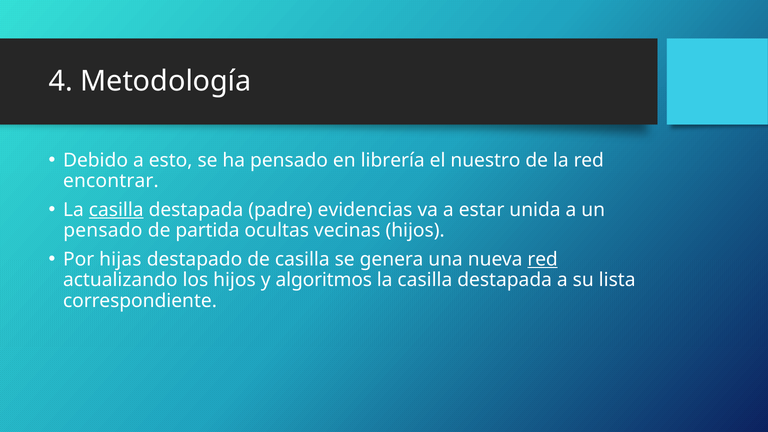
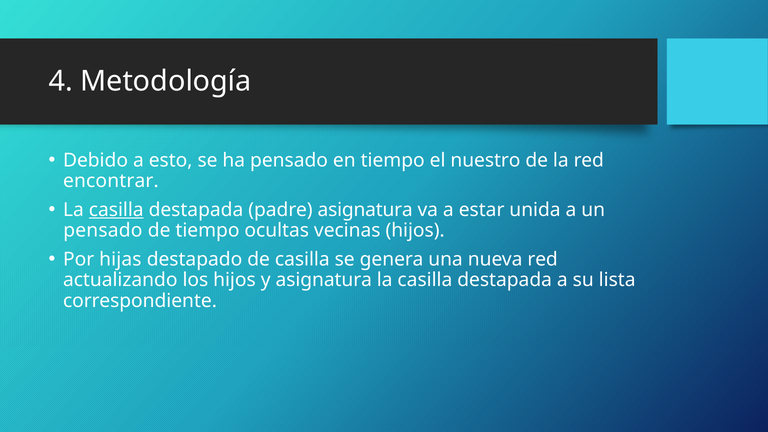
en librería: librería -> tiempo (393, 160)
padre evidencias: evidencias -> asignatura (365, 210)
de partida: partida -> tiempo (208, 231)
red underline: present -> none (543, 259)
y algoritmos: algoritmos -> asignatura (324, 280)
